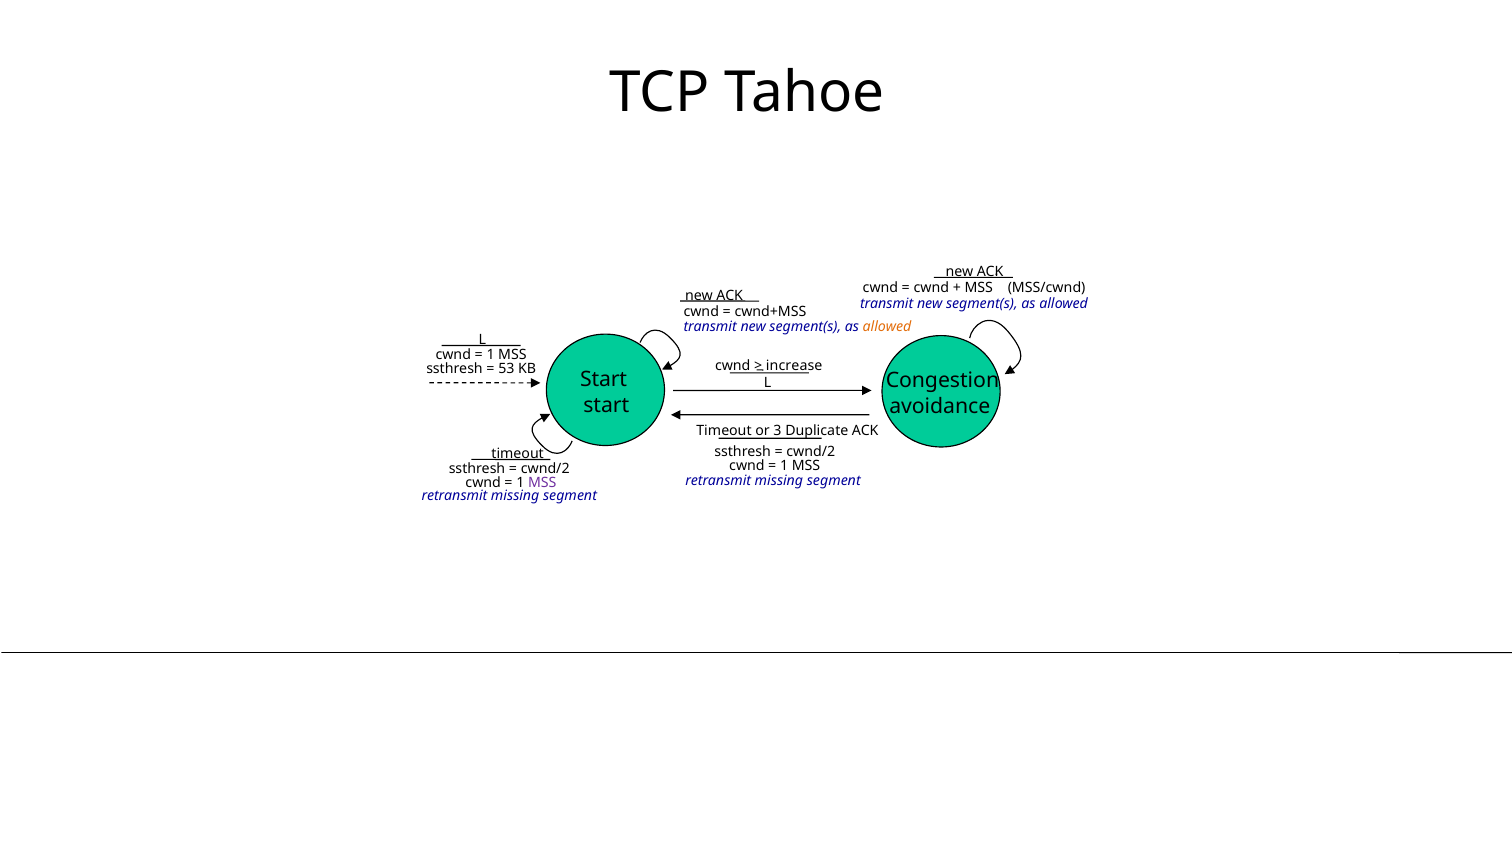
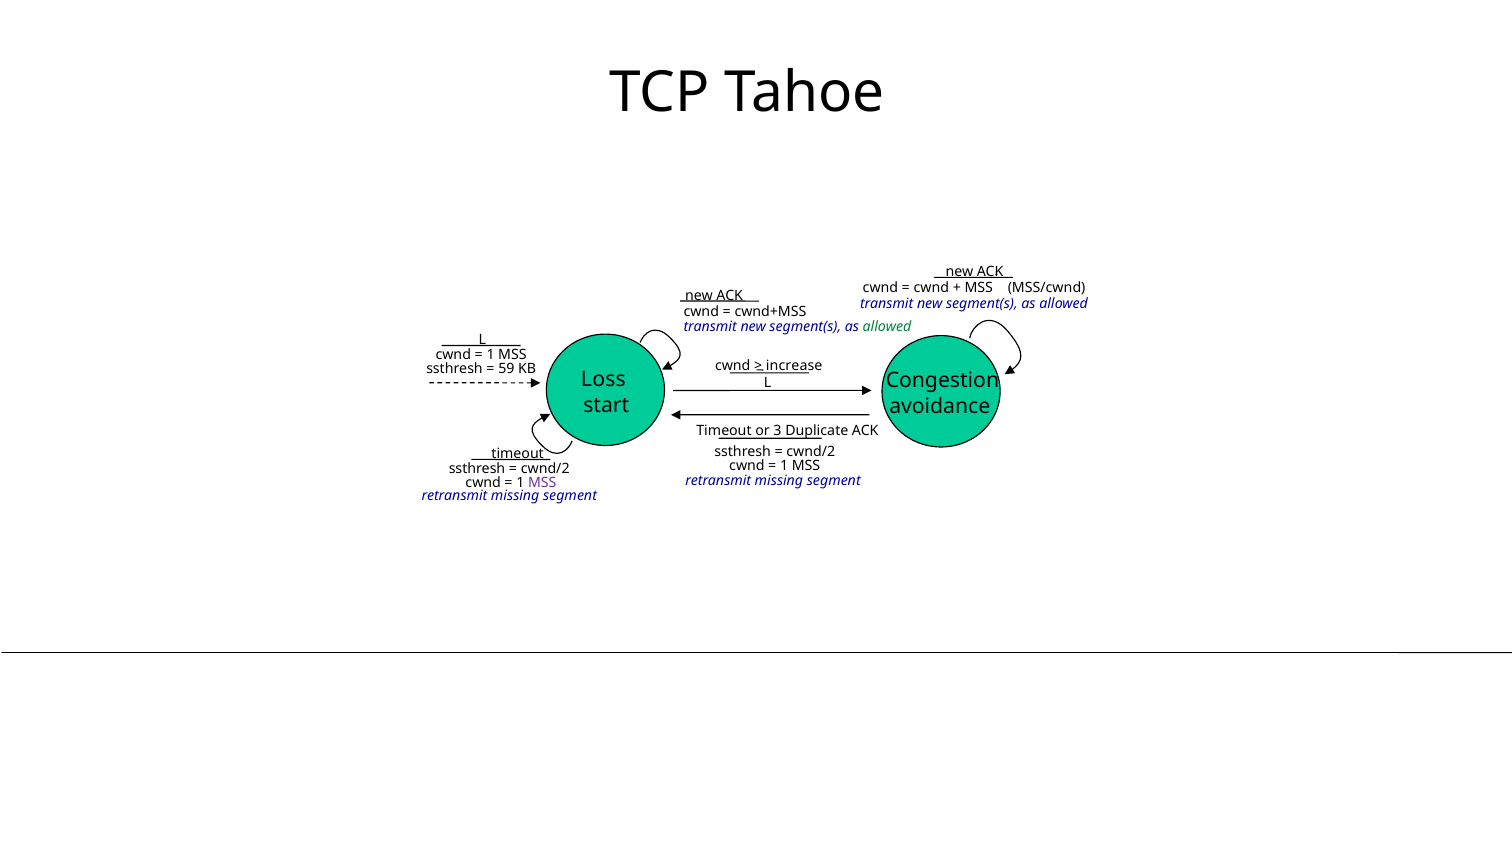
allowed colour: orange -> green (887, 327)
53: 53 -> 59 (506, 369)
Start: Start -> Loss (603, 379)
